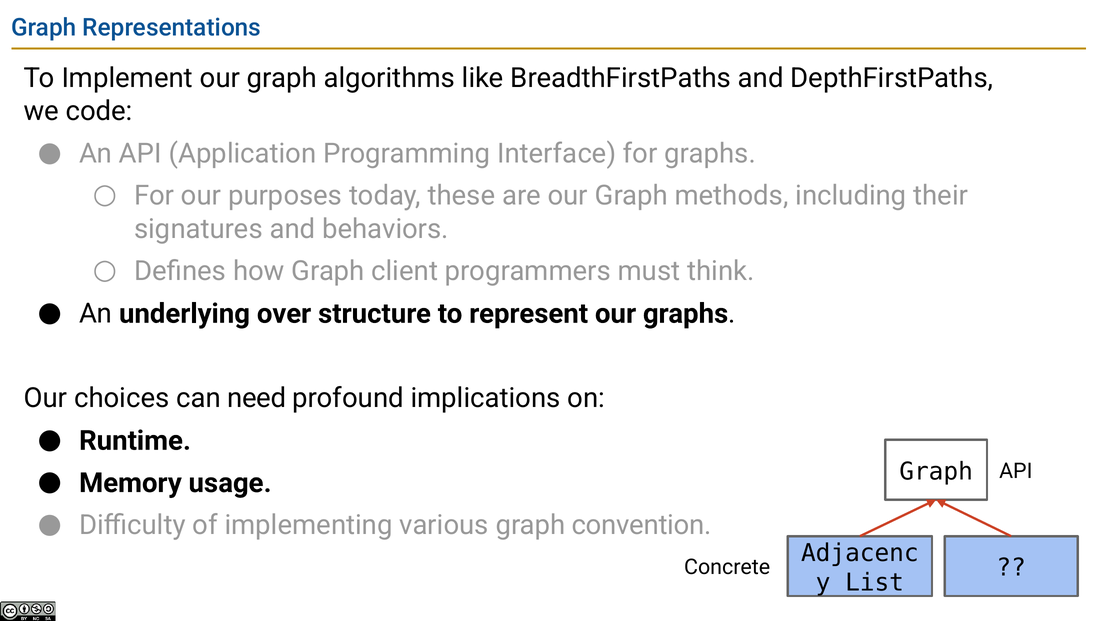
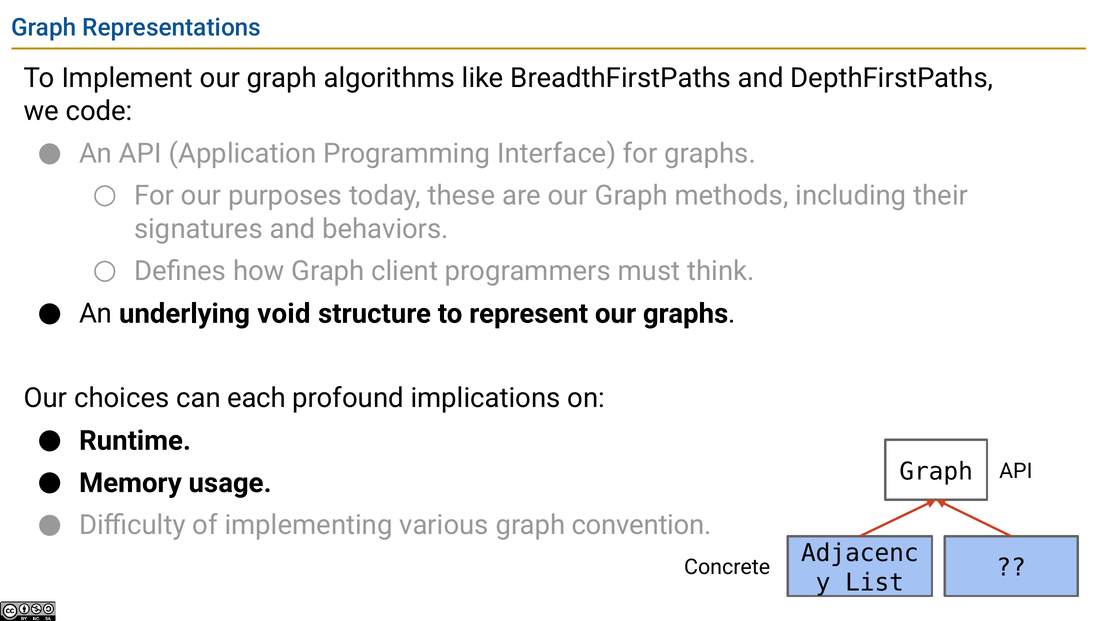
over: over -> void (284, 313)
need: need -> each (257, 398)
